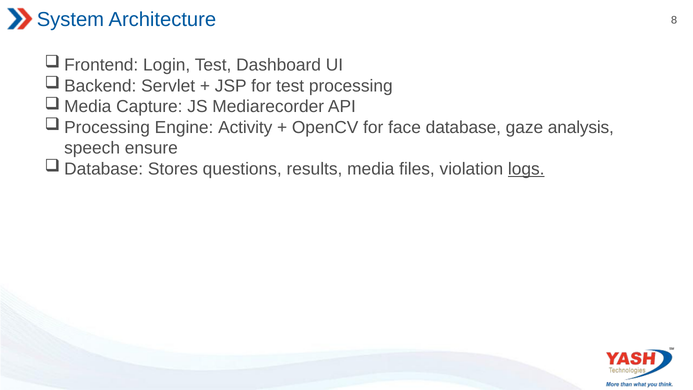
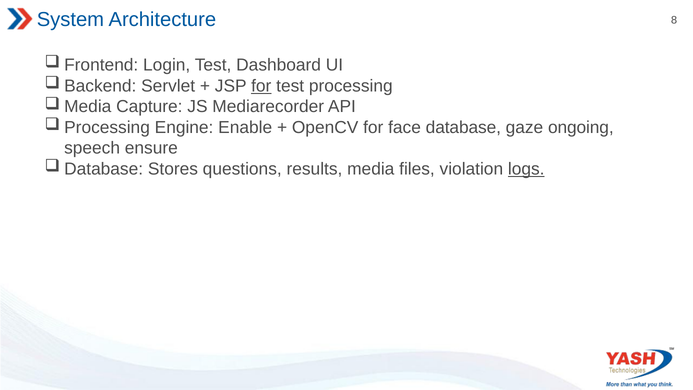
for underline: none -> present (261, 86)
Activity: Activity -> Enable (245, 127)
analysis: analysis -> ongoing (581, 127)
